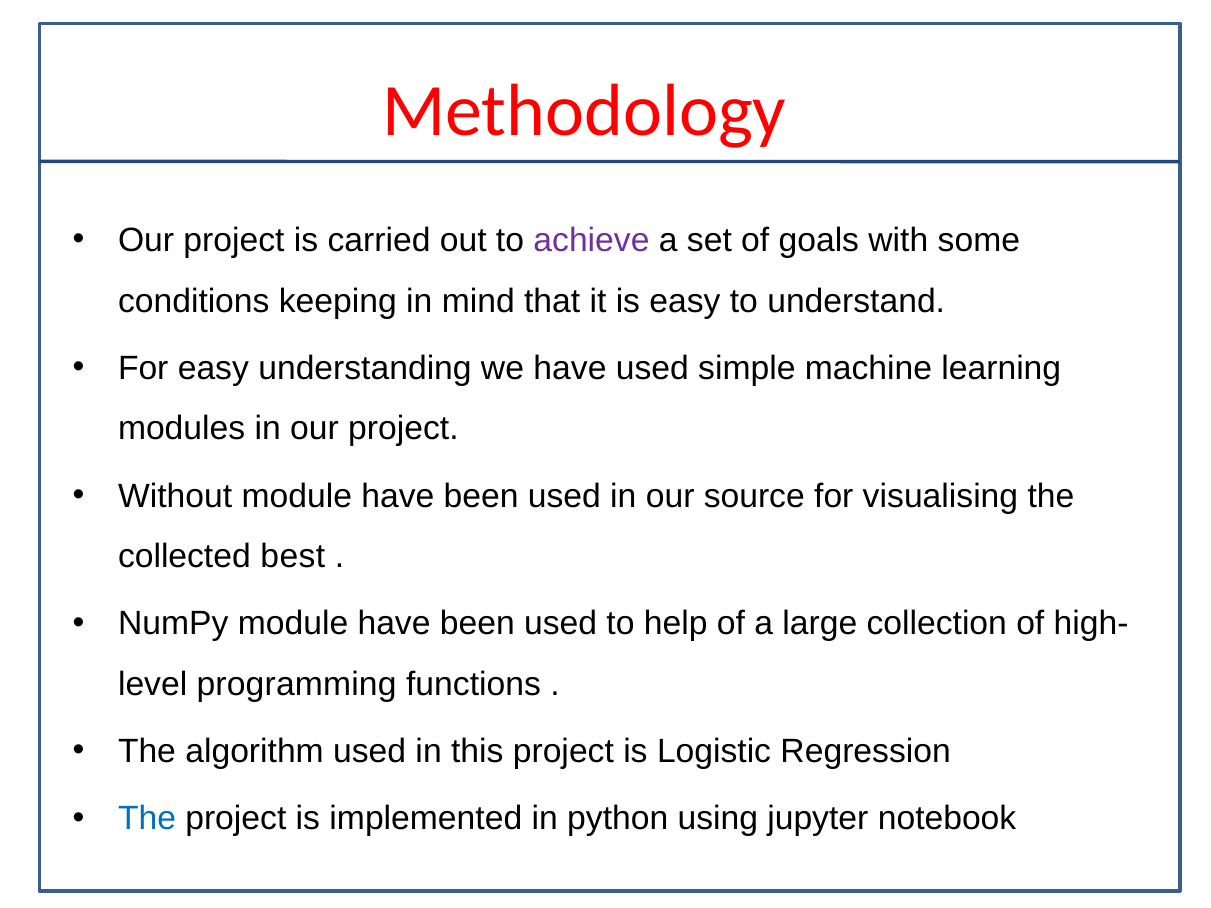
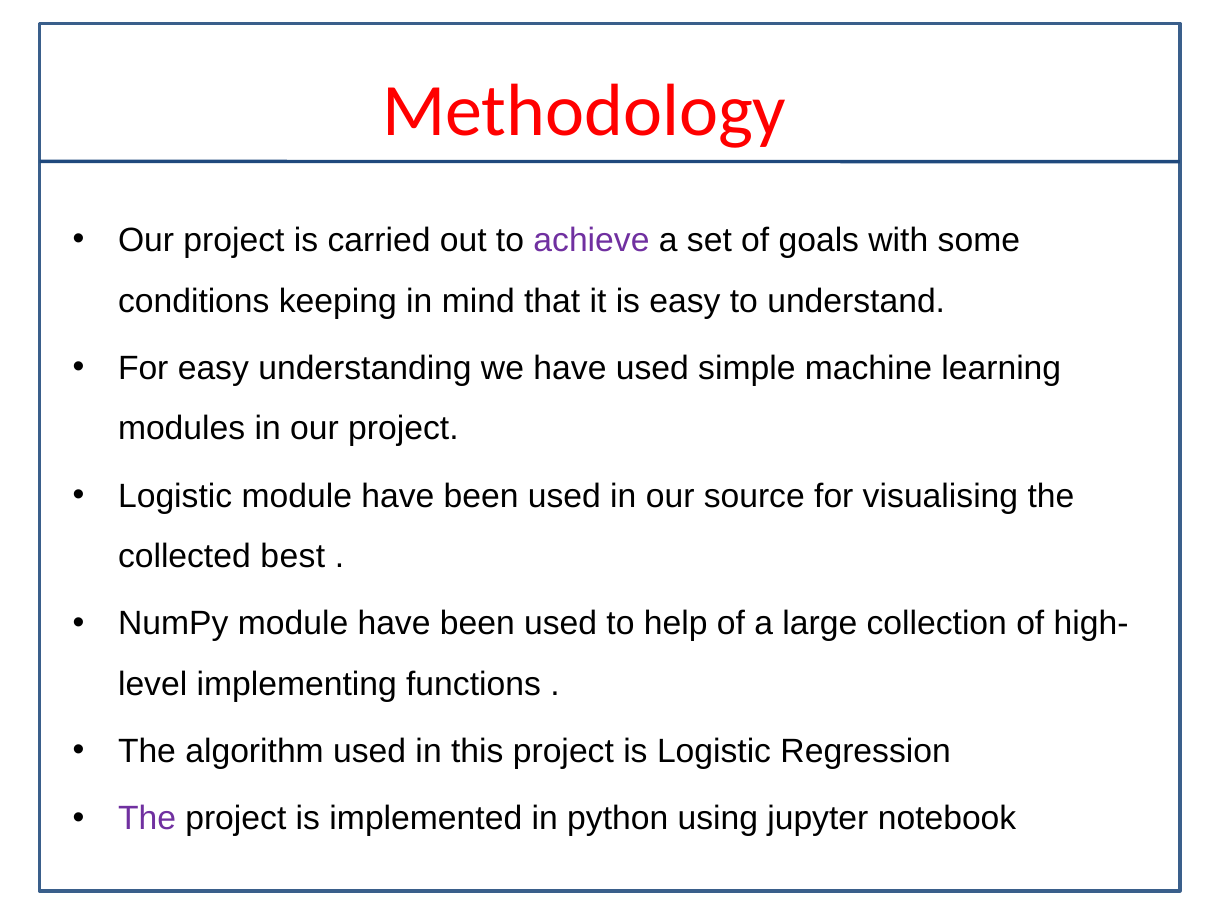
Without: Without -> Logistic (175, 496)
programming: programming -> implementing (297, 685)
The colour: blue -> purple (147, 819)
